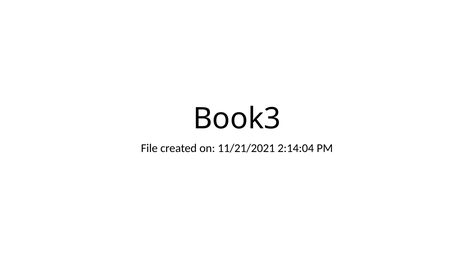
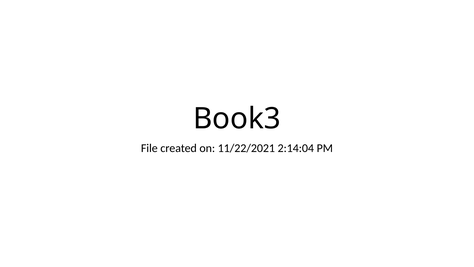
11/21/2021: 11/21/2021 -> 11/22/2021 (246, 148)
